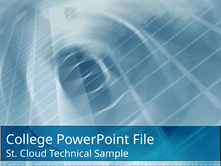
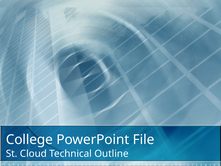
Sample: Sample -> Outline (112, 153)
